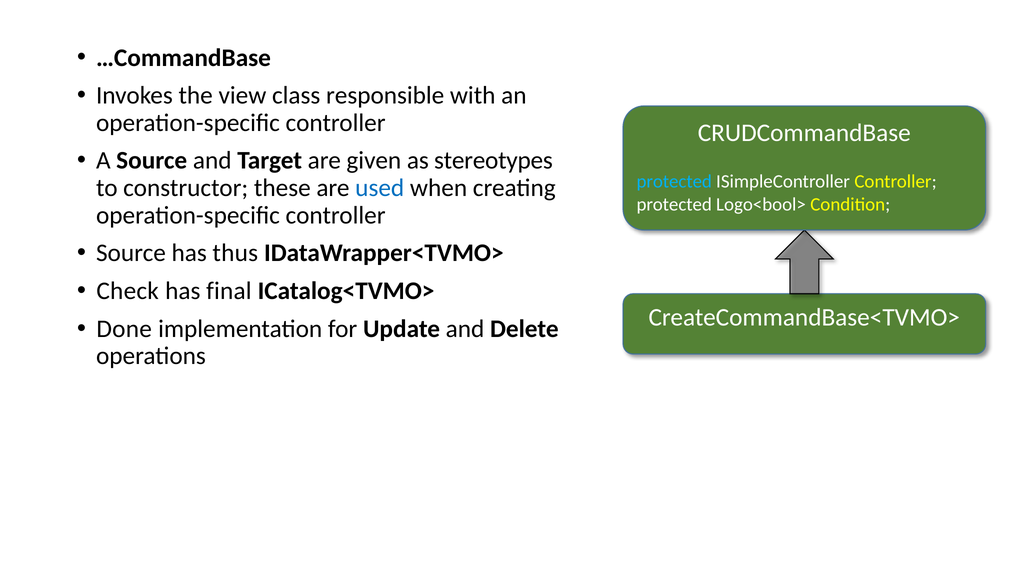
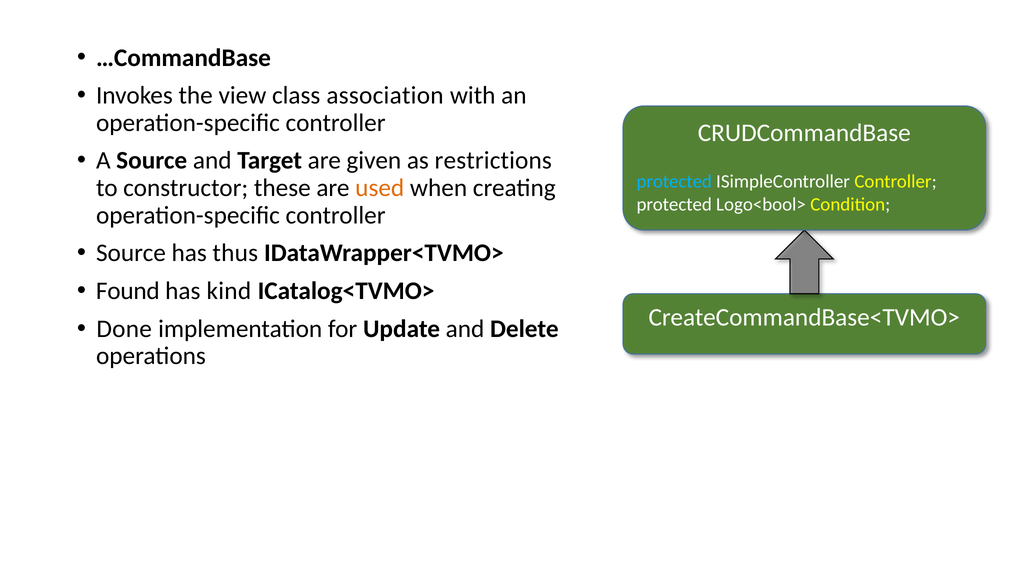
responsible: responsible -> association (385, 95)
stereotypes: stereotypes -> restrictions (493, 161)
used colour: blue -> orange (380, 188)
Check: Check -> Found (128, 291)
final: final -> kind (229, 291)
